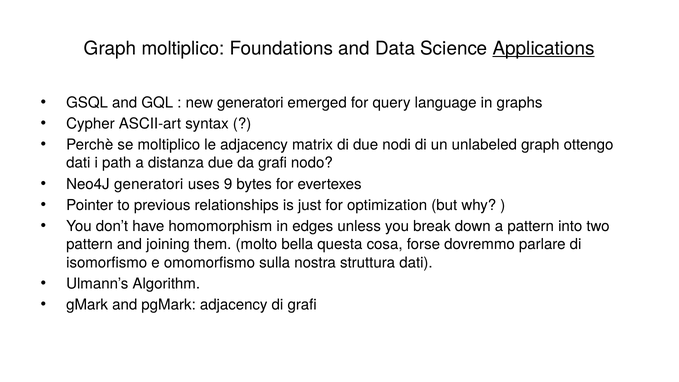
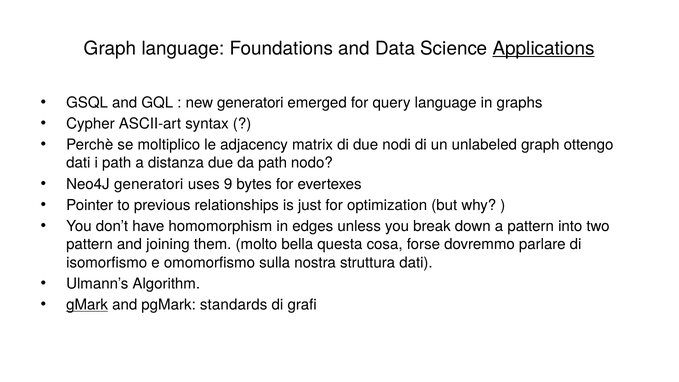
Graph moltiplico: moltiplico -> language (183, 48)
da grafi: grafi -> path (273, 163)
gMark underline: none -> present (87, 305)
pgMark adjacency: adjacency -> standards (234, 305)
